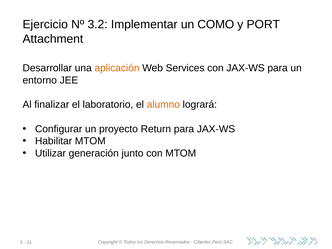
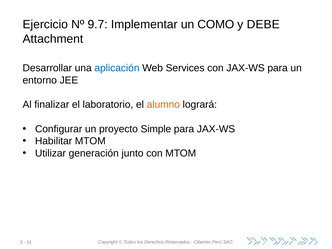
3.2: 3.2 -> 9.7 (98, 24)
PORT: PORT -> DEBE (263, 24)
aplicación colour: orange -> blue (117, 68)
Return: Return -> Simple (156, 129)
